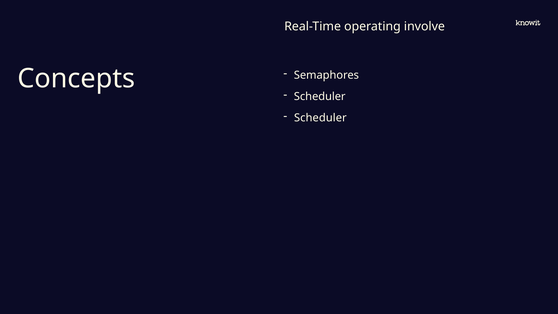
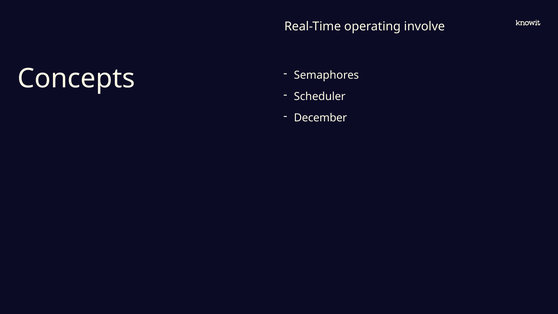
Scheduler: Scheduler -> December (320, 118)
